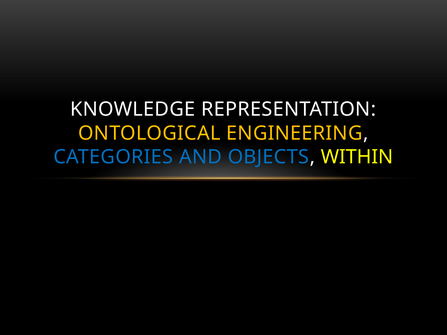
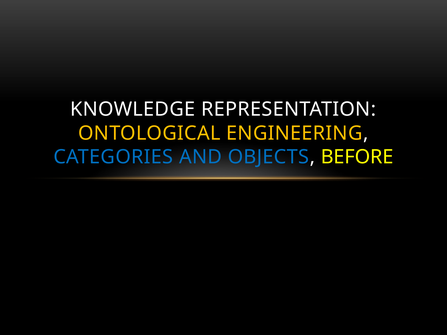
WITHIN: WITHIN -> BEFORE (357, 157)
